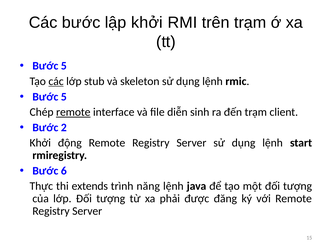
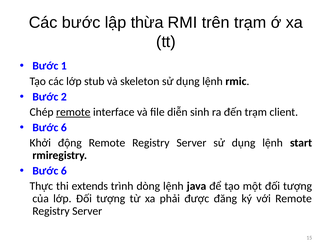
lập khởi: khởi -> thừa (147, 22)
5: 5 -> 1 (64, 66)
các underline: present -> none (56, 81)
5: 5 -> 2 (64, 97)
2: 2 -> 6 (64, 128)
năng: năng -> dòng (148, 186)
